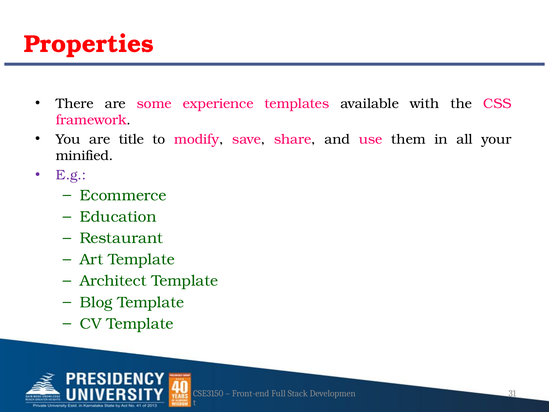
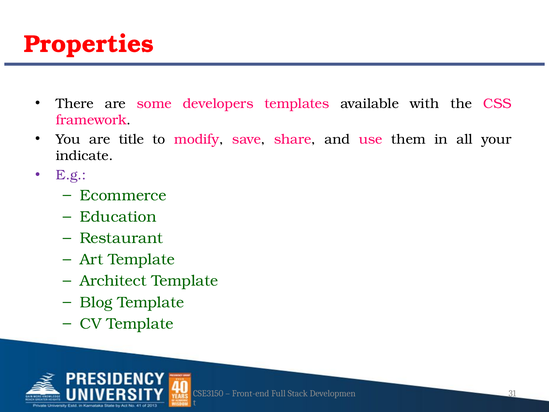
experience: experience -> developers (218, 103)
minified: minified -> indicate (84, 156)
